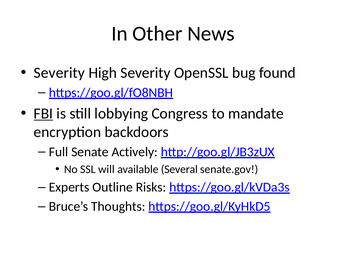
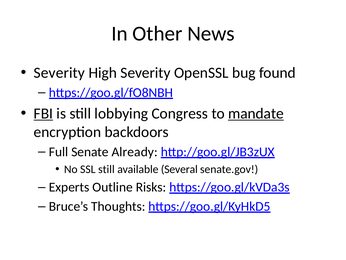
mandate underline: none -> present (256, 113)
Actively: Actively -> Already (135, 152)
SSL will: will -> still (106, 169)
